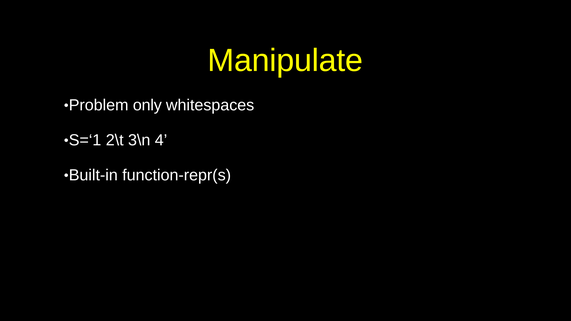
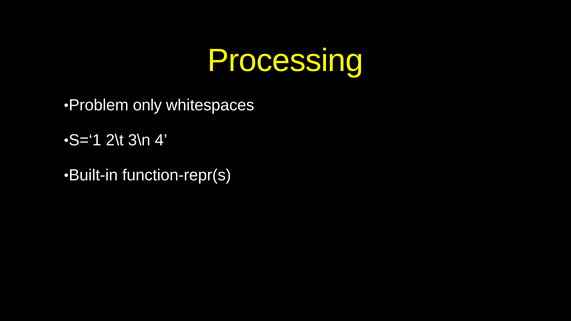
Manipulate: Manipulate -> Processing (285, 61)
